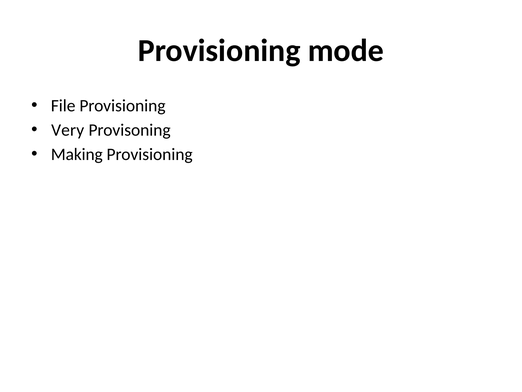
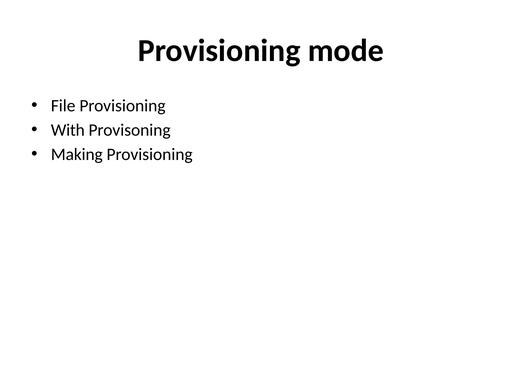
Very: Very -> With (68, 130)
